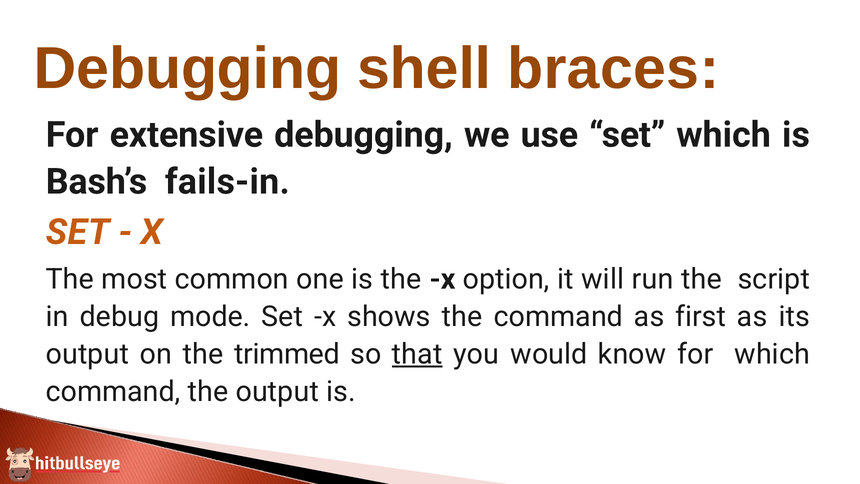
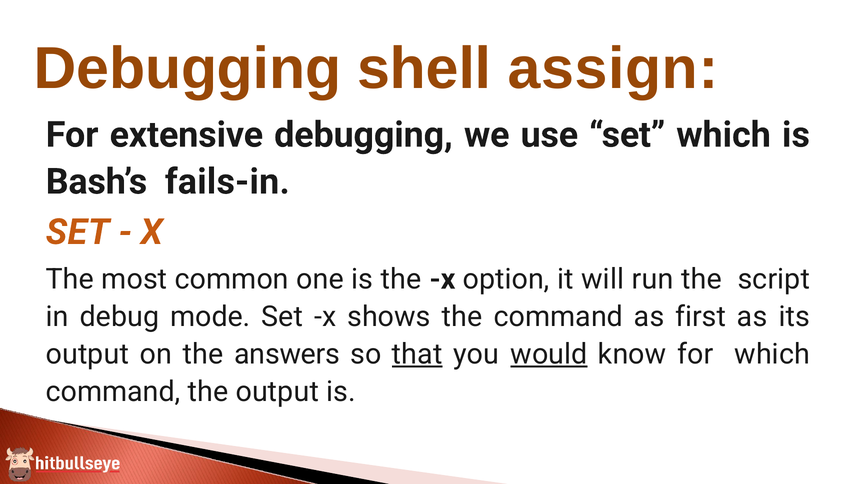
braces: braces -> assign (613, 69)
trimmed: trimmed -> answers (287, 354)
would underline: none -> present (549, 354)
